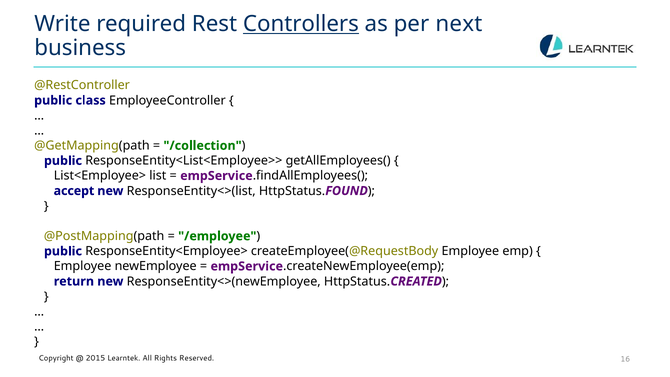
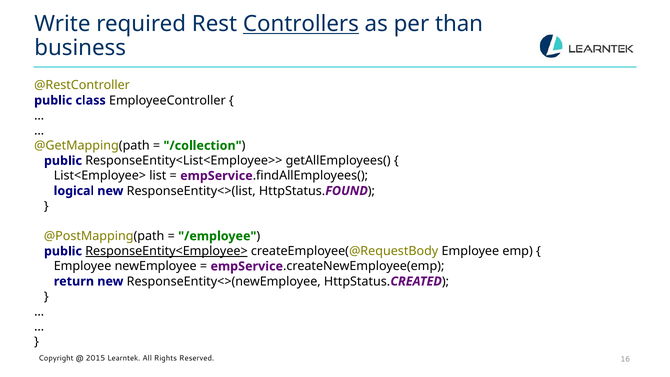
next: next -> than (459, 24)
accept: accept -> logical (74, 191)
ResponseEntity<Employee> underline: none -> present (166, 251)
